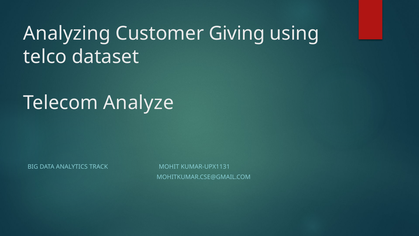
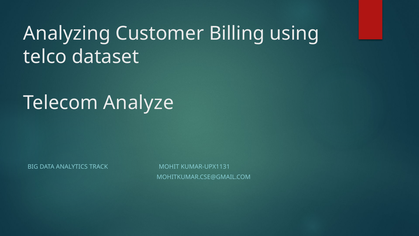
Giving: Giving -> Billing (237, 34)
